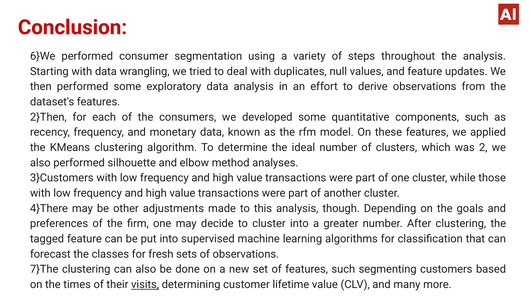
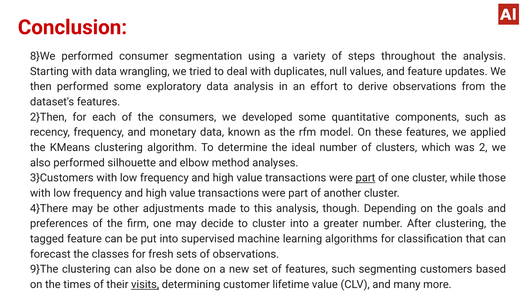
6}We: 6}We -> 8}We (43, 56)
part underline: none -> present (365, 178)
7}The: 7}The -> 9}The (44, 269)
